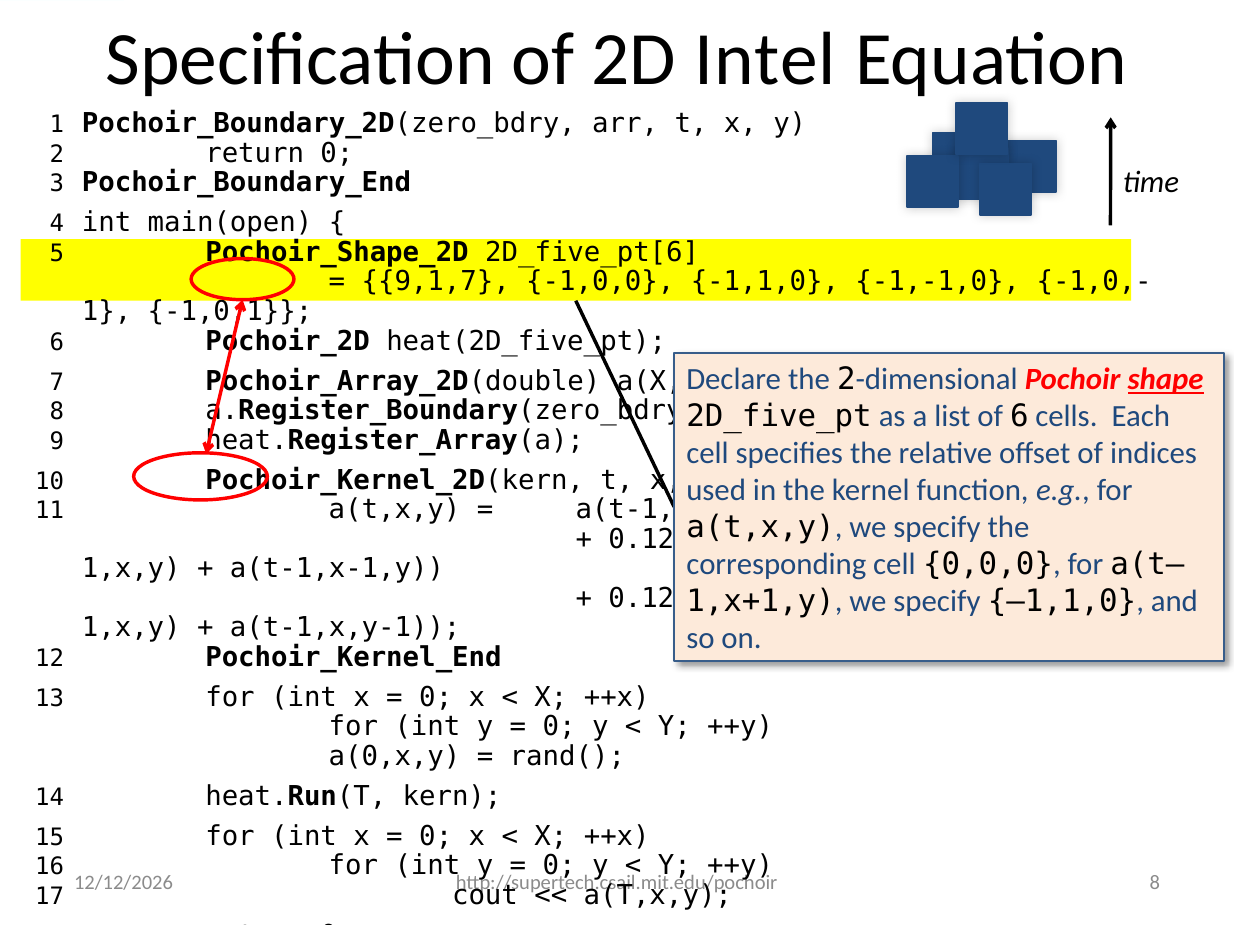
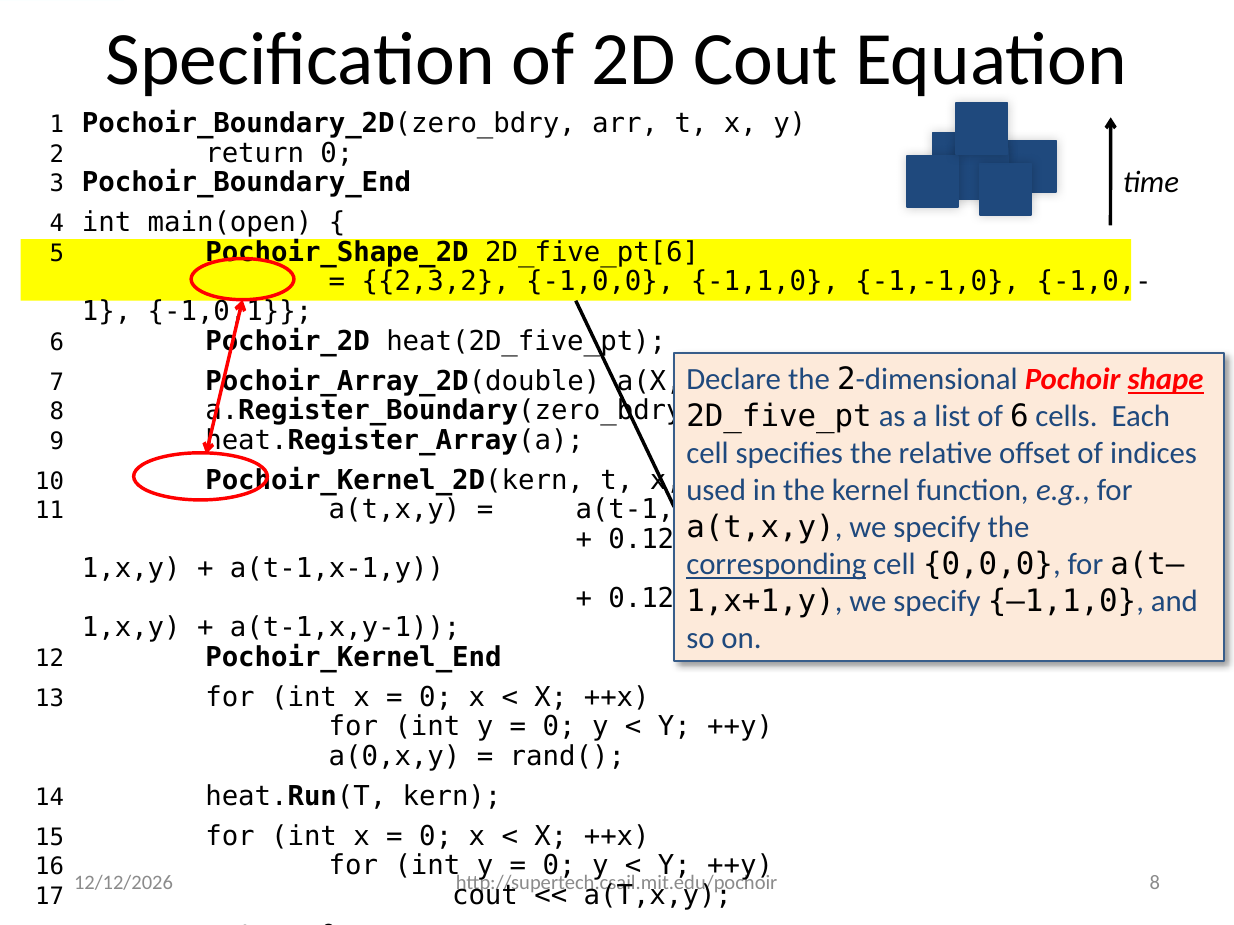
2D Intel: Intel -> Cout (765, 60)
9,1,7: 9,1,7 -> 2,3,2 (436, 282)
corresponding underline: none -> present (776, 565)
